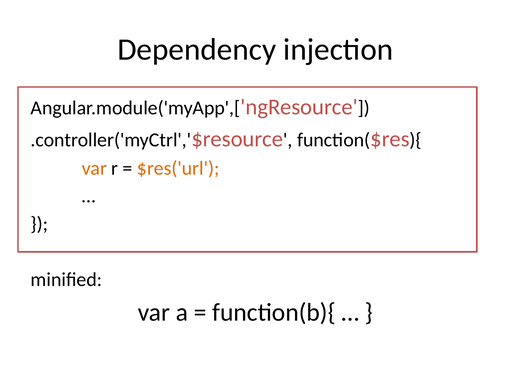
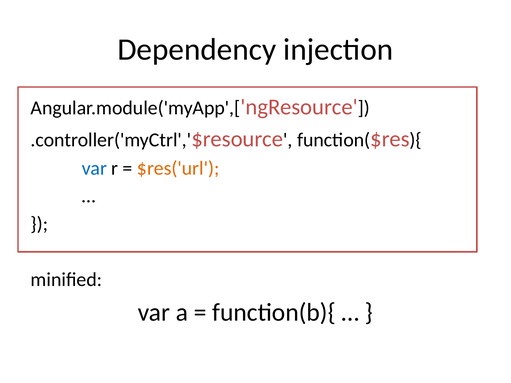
var colour: orange -> blue (94, 168)
